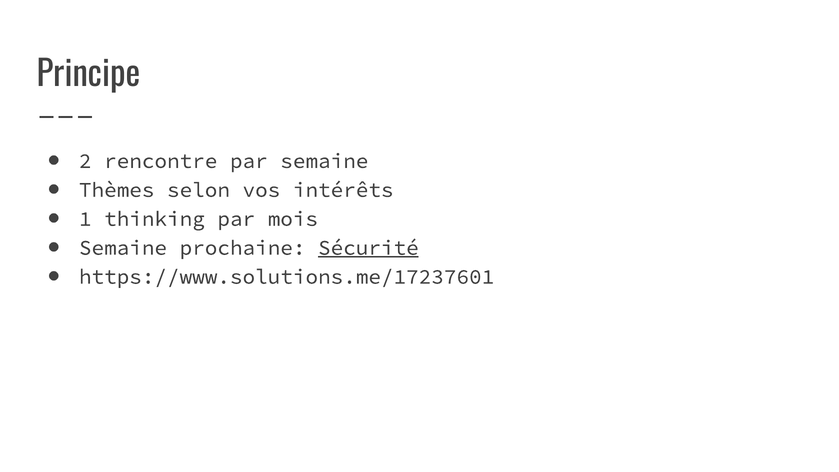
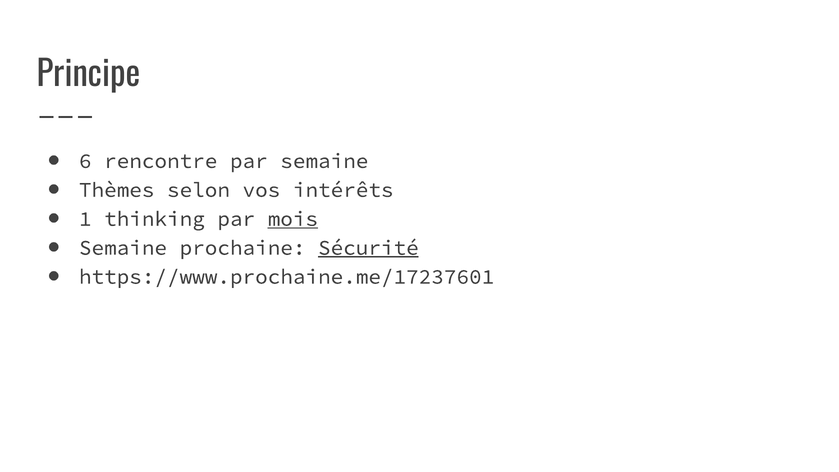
2: 2 -> 6 (85, 161)
mois underline: none -> present (293, 219)
https://www.solutions.me/17237601: https://www.solutions.me/17237601 -> https://www.prochaine.me/17237601 (287, 277)
